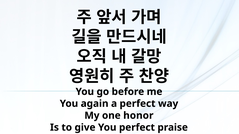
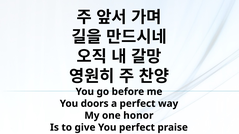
again: again -> doors (95, 104)
